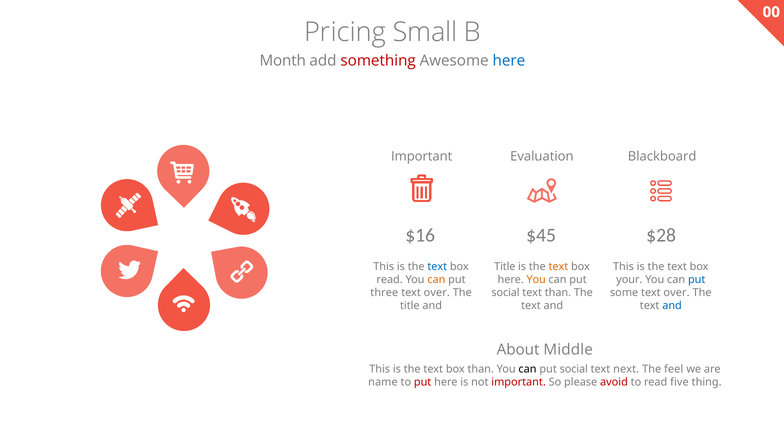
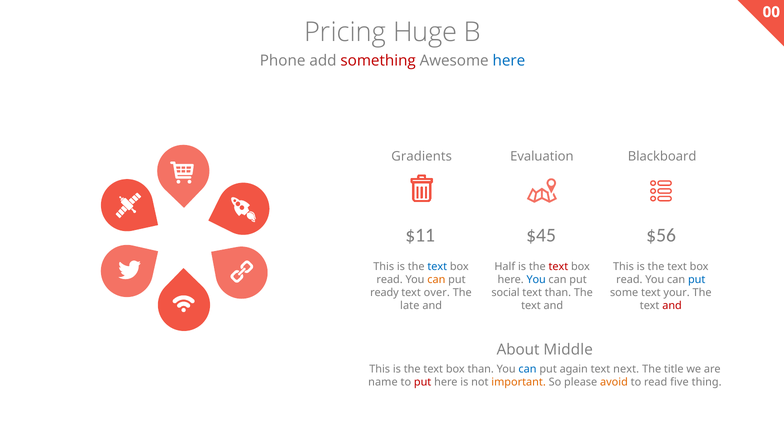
Small: Small -> Huge (425, 32)
Month: Month -> Phone (283, 61)
Important: Important -> Gradients (422, 156)
$16: $16 -> $11 (420, 235)
$28: $28 -> $56 (661, 235)
Title: Title -> Half (505, 266)
text colour: orange -> red (558, 266)
You colour: orange -> blue (536, 279)
your: your -> read (629, 279)
three: three -> ready (384, 293)
some text over: over -> your (677, 293)
title: title -> late (410, 306)
and colour: blue -> red (672, 306)
can colour: black -> blue (528, 369)
social: social -> again (574, 369)
feel: feel -> title (674, 369)
important colour: red -> orange (519, 382)
avoid colour: red -> orange (614, 382)
